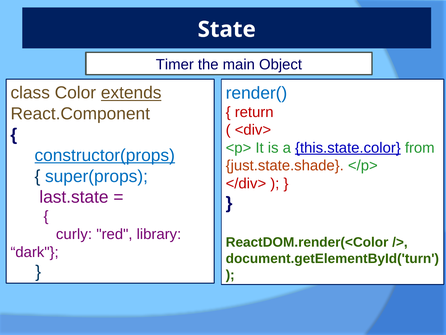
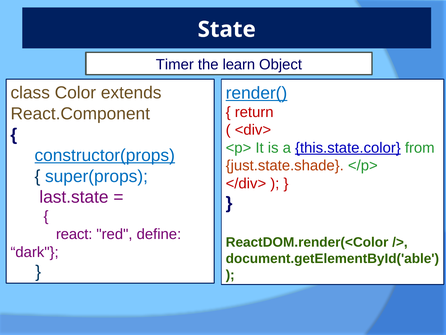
main: main -> learn (239, 64)
extends underline: present -> none (131, 93)
render( underline: none -> present (256, 93)
curly: curly -> react (74, 234)
library: library -> define (159, 234)
document.getElementById('turn: document.getElementById('turn -> document.getElementById('able (332, 258)
